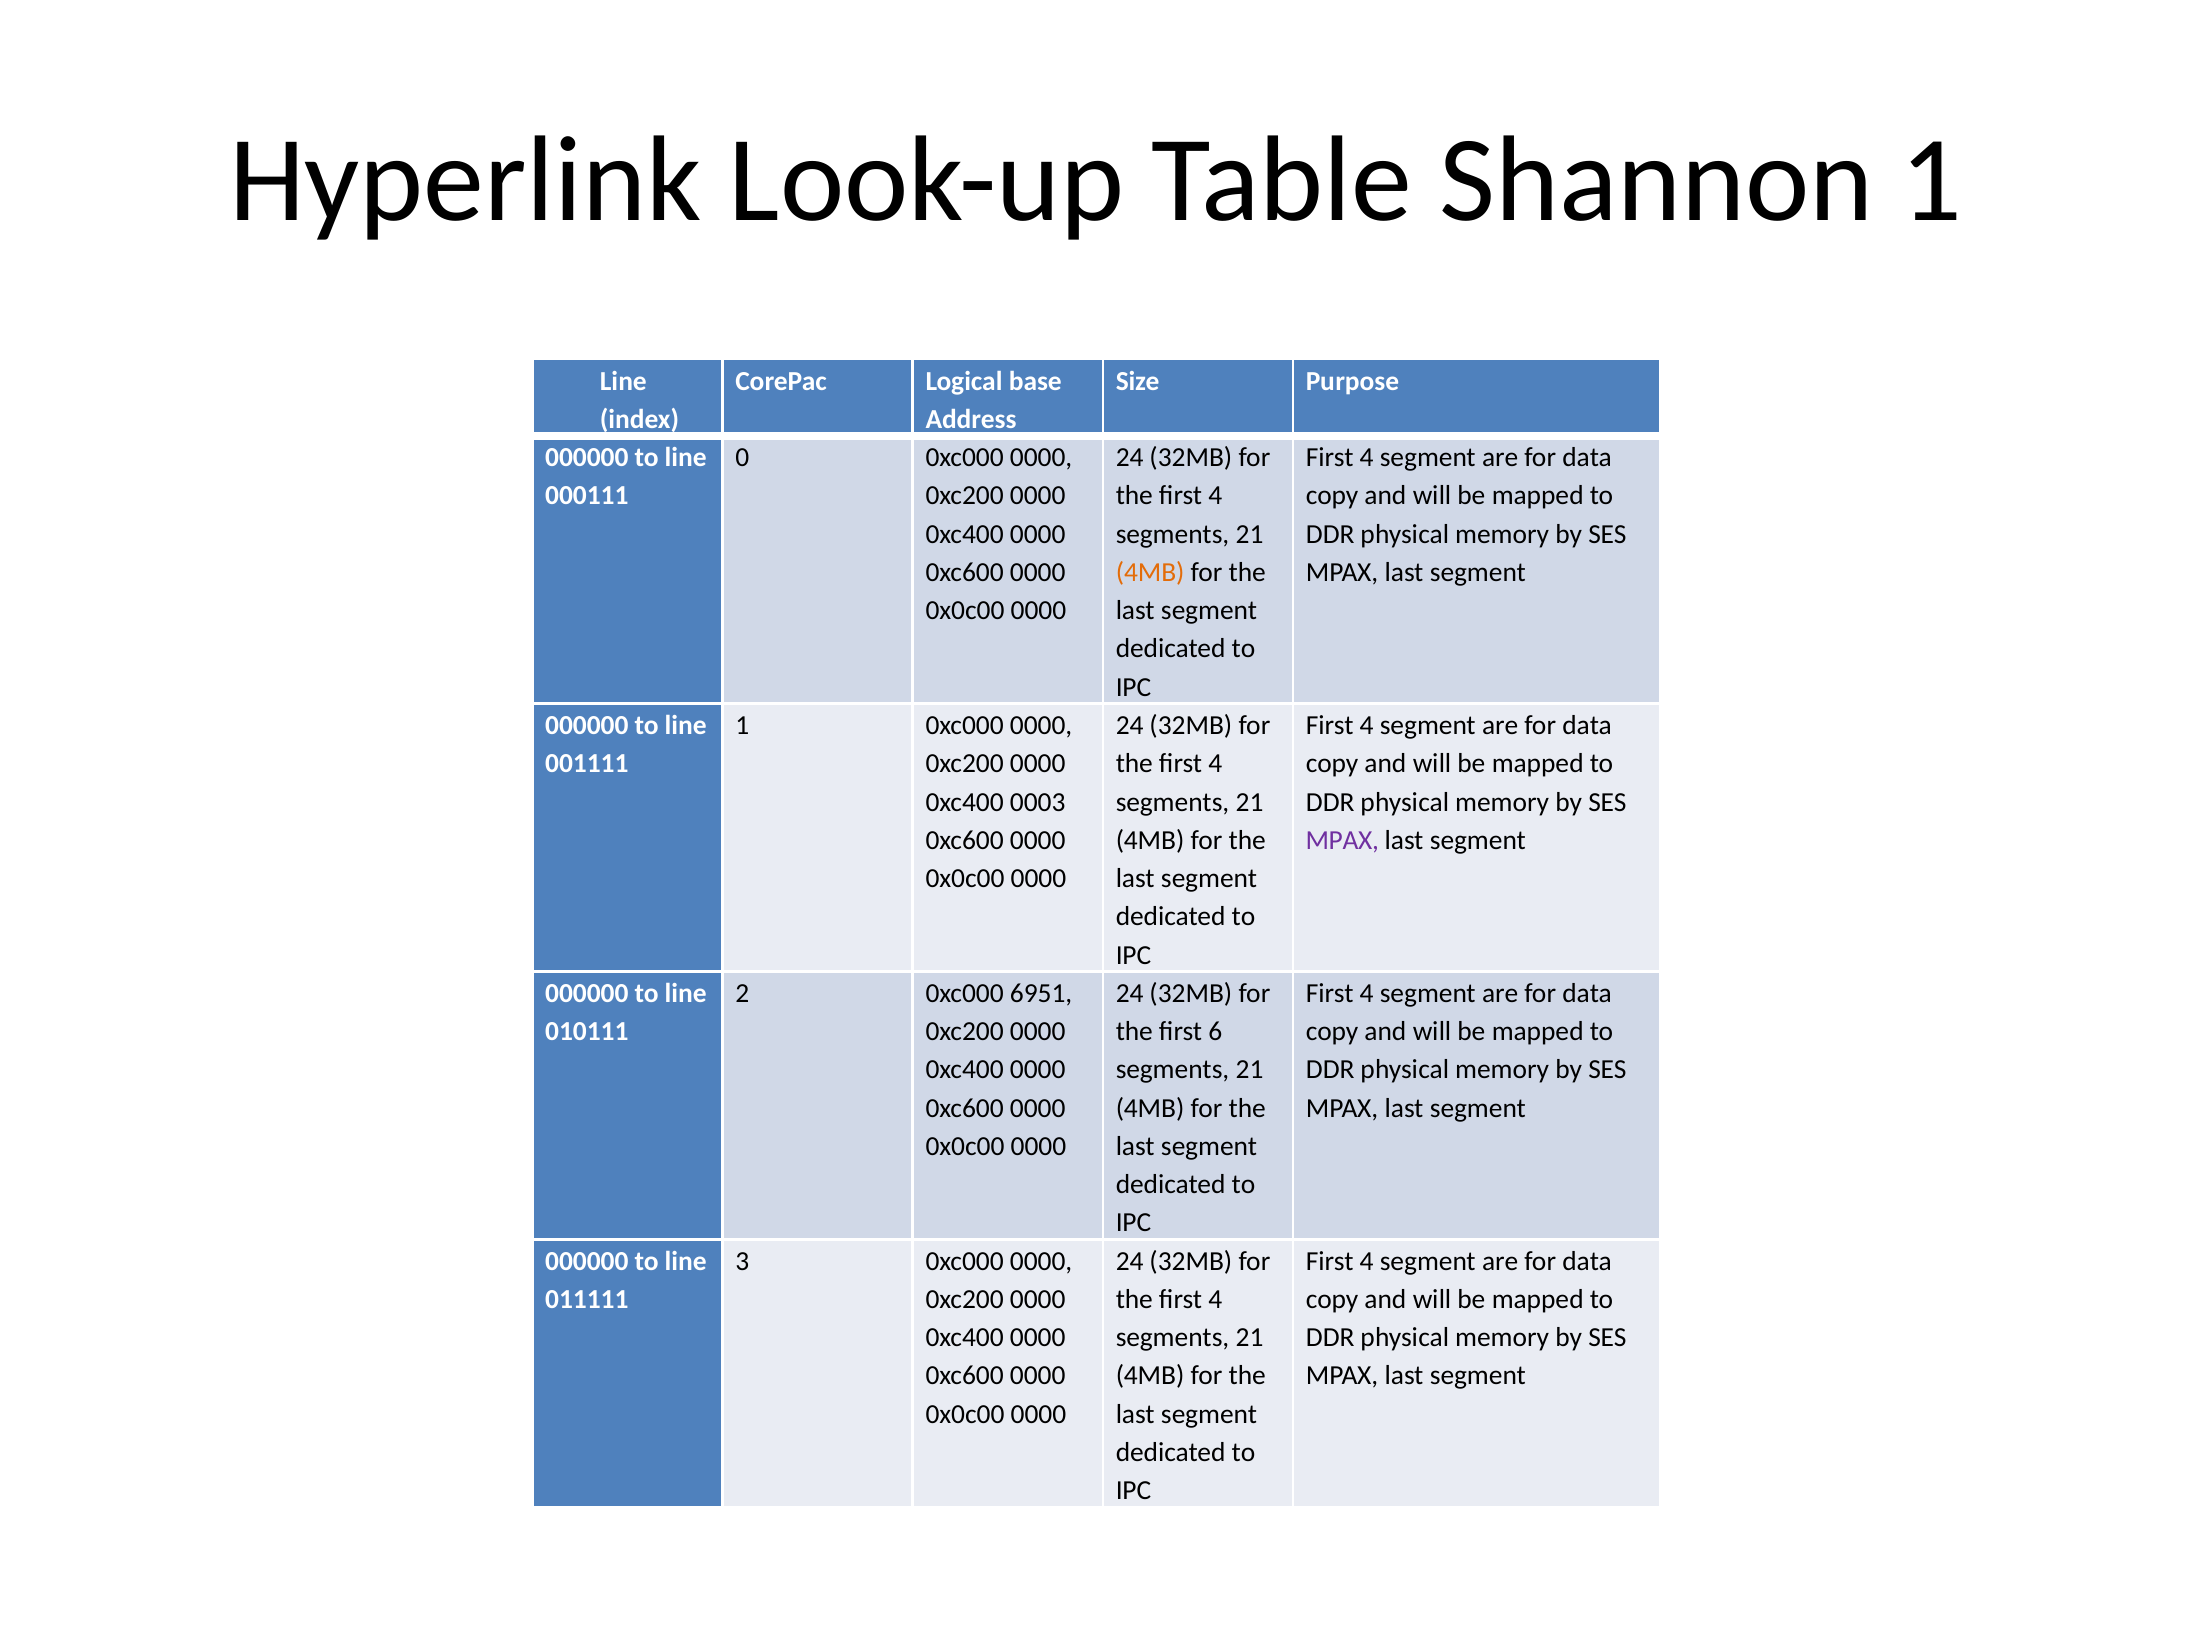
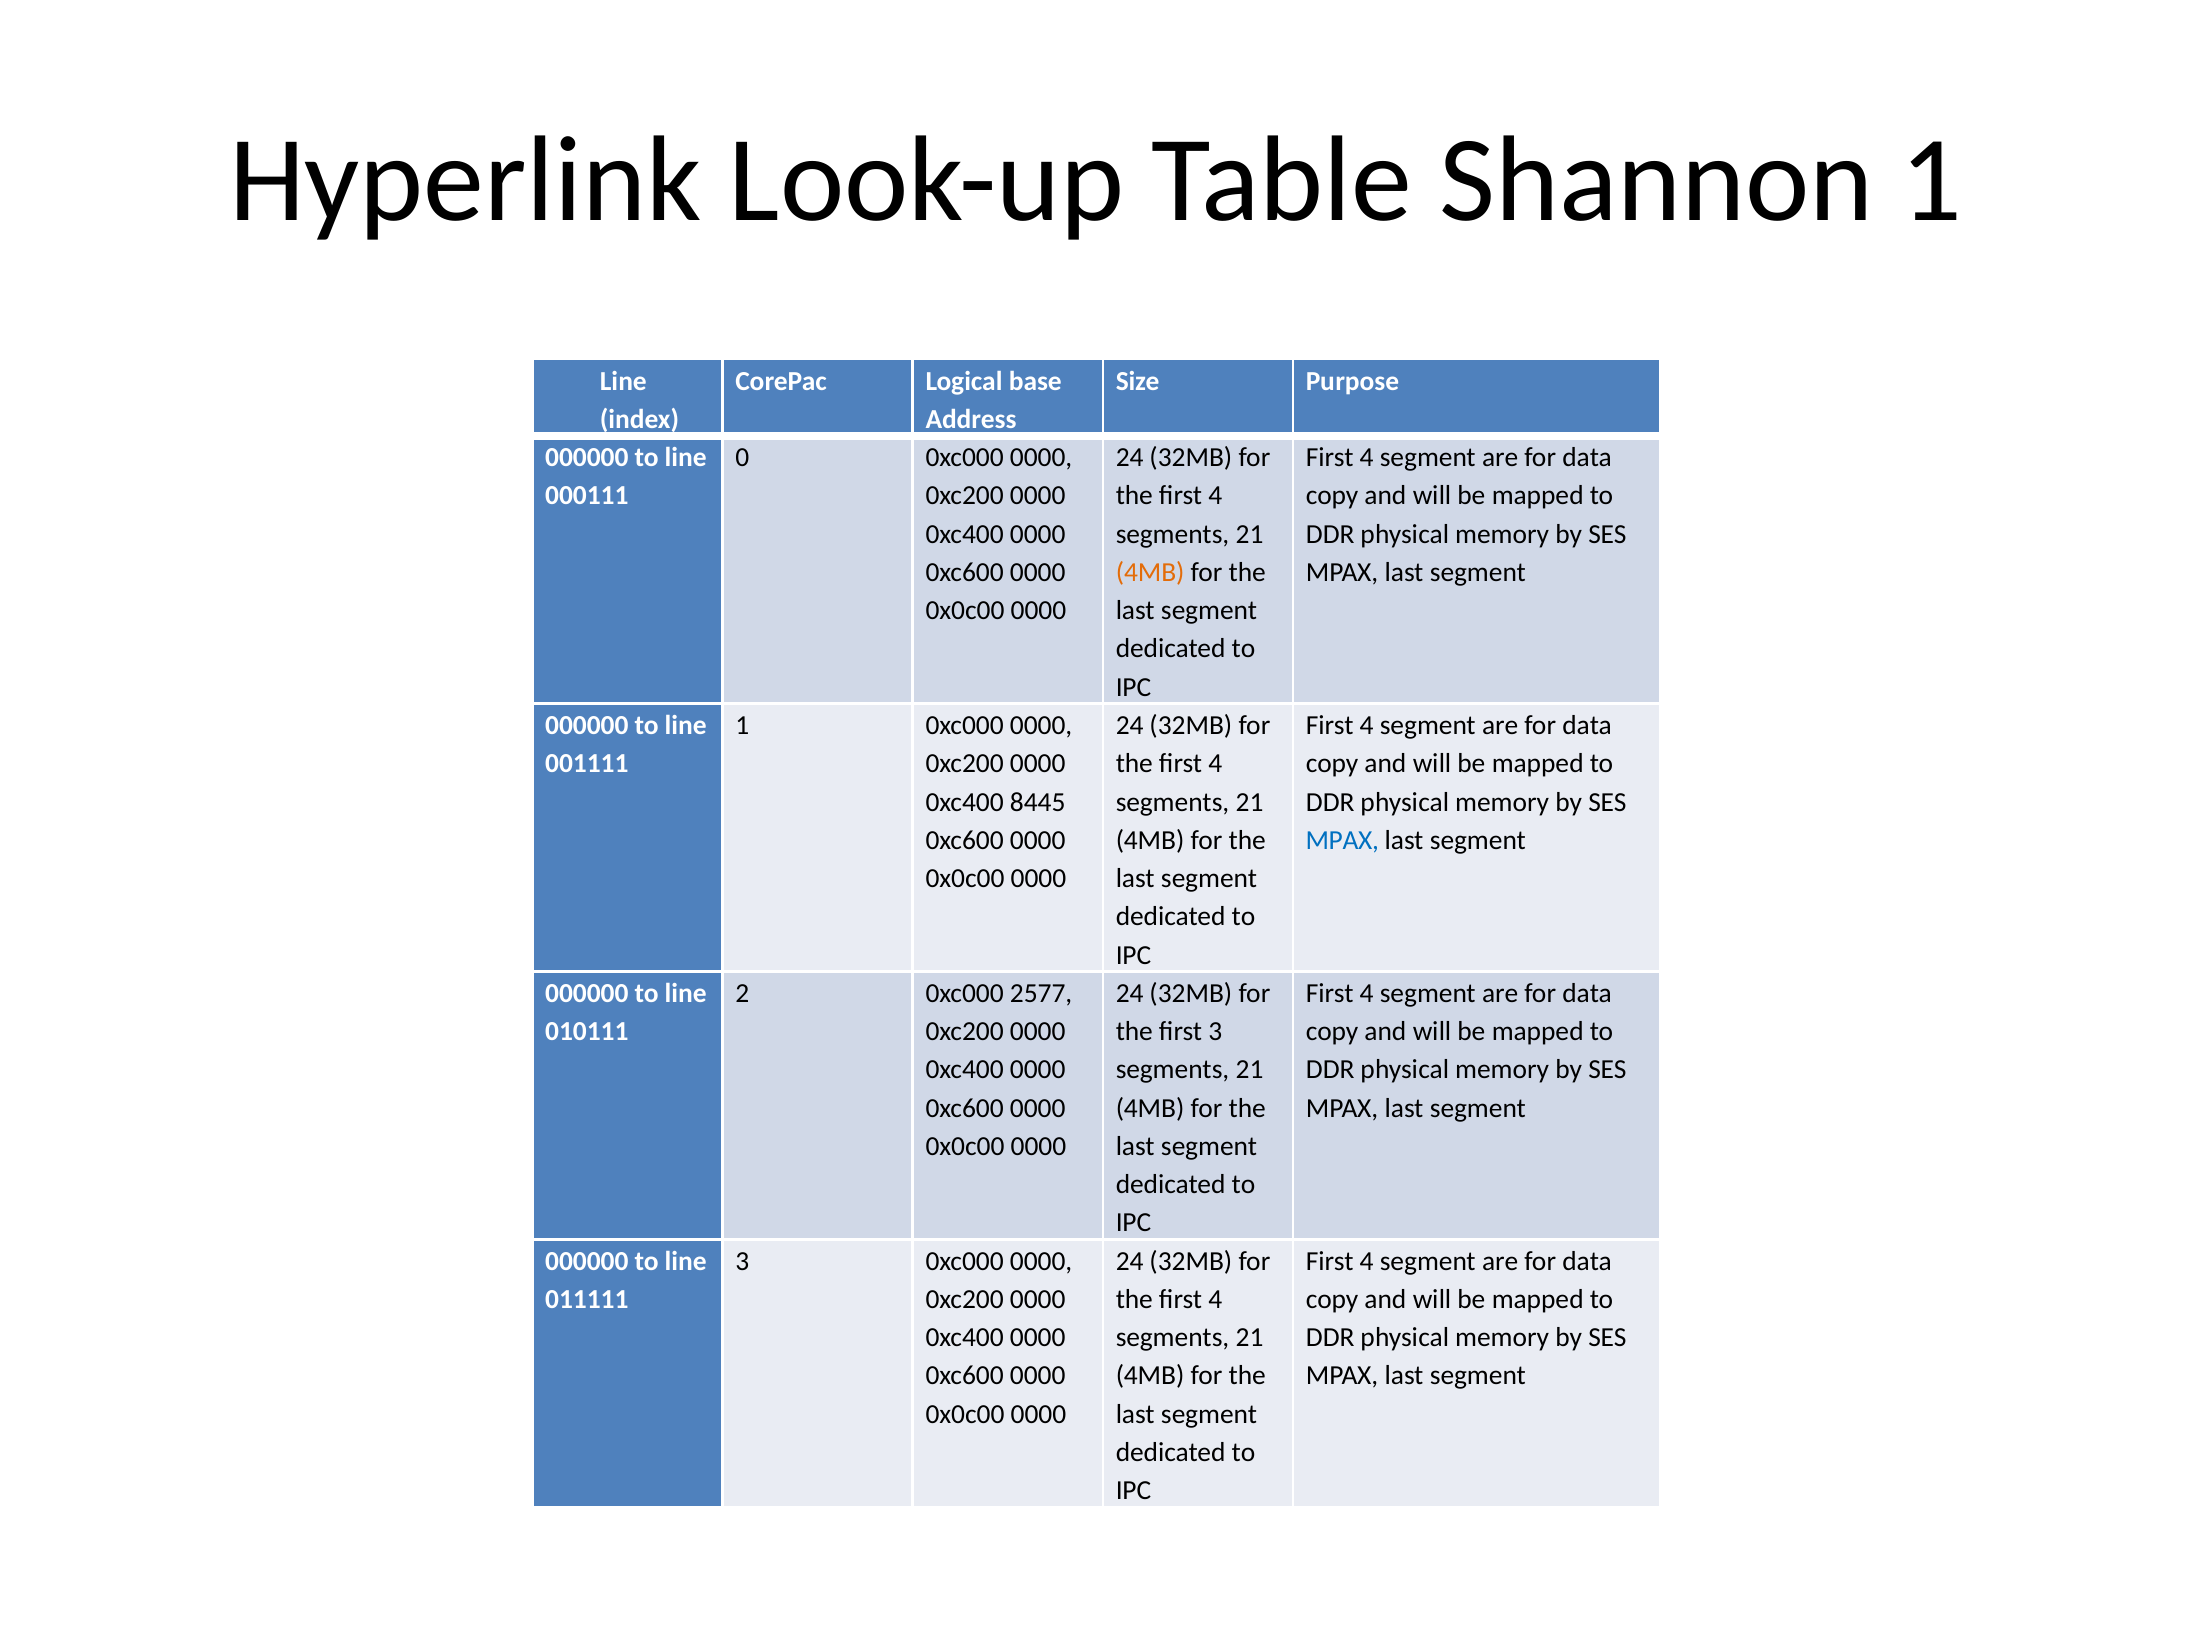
0003: 0003 -> 8445 (1038, 802)
MPAX colour: purple -> blue (1342, 840)
6951: 6951 -> 2577 (1041, 993)
first 6: 6 -> 3 (1215, 1031)
